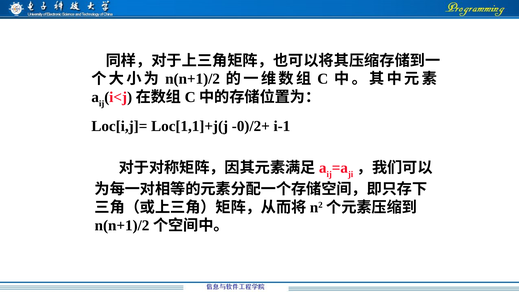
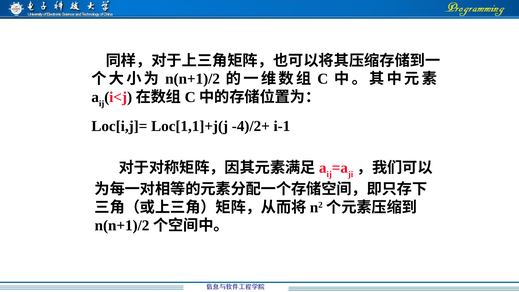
-0)/2+: -0)/2+ -> -4)/2+ (251, 126)
